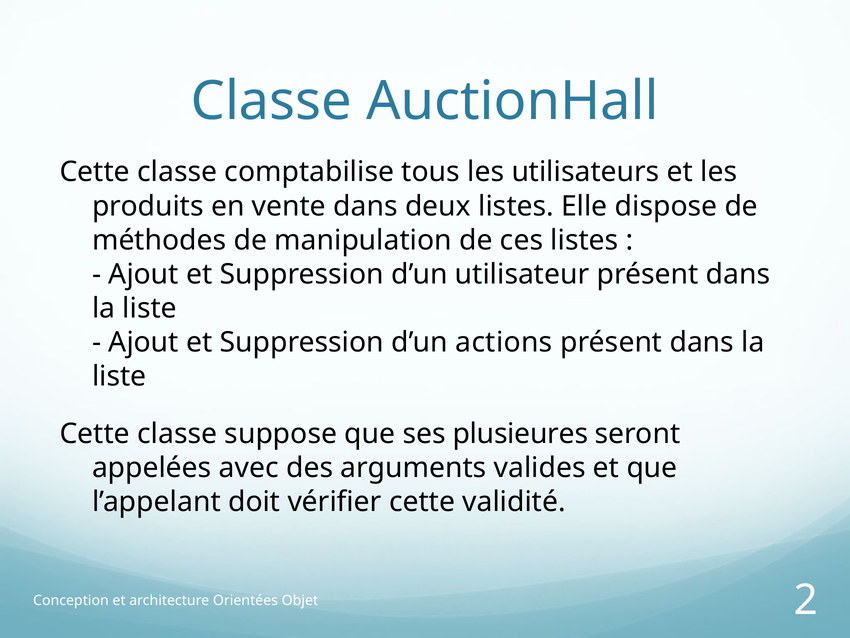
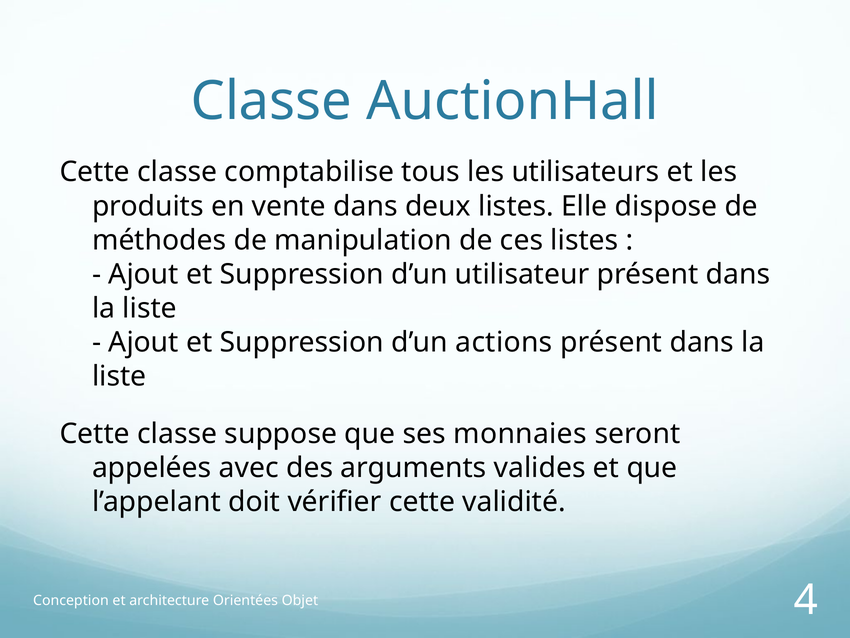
plusieures: plusieures -> monnaies (520, 434)
2: 2 -> 4 (806, 600)
